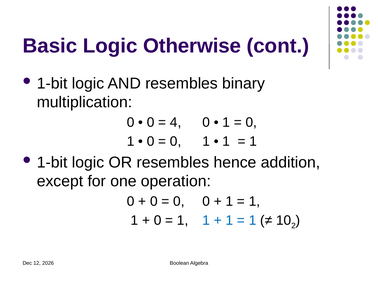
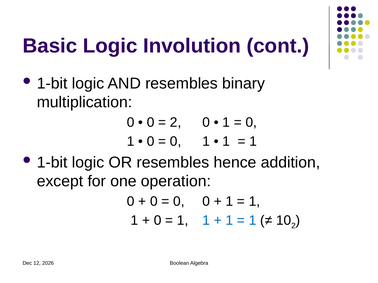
Otherwise: Otherwise -> Involution (192, 46)
4: 4 -> 2 (176, 123)
